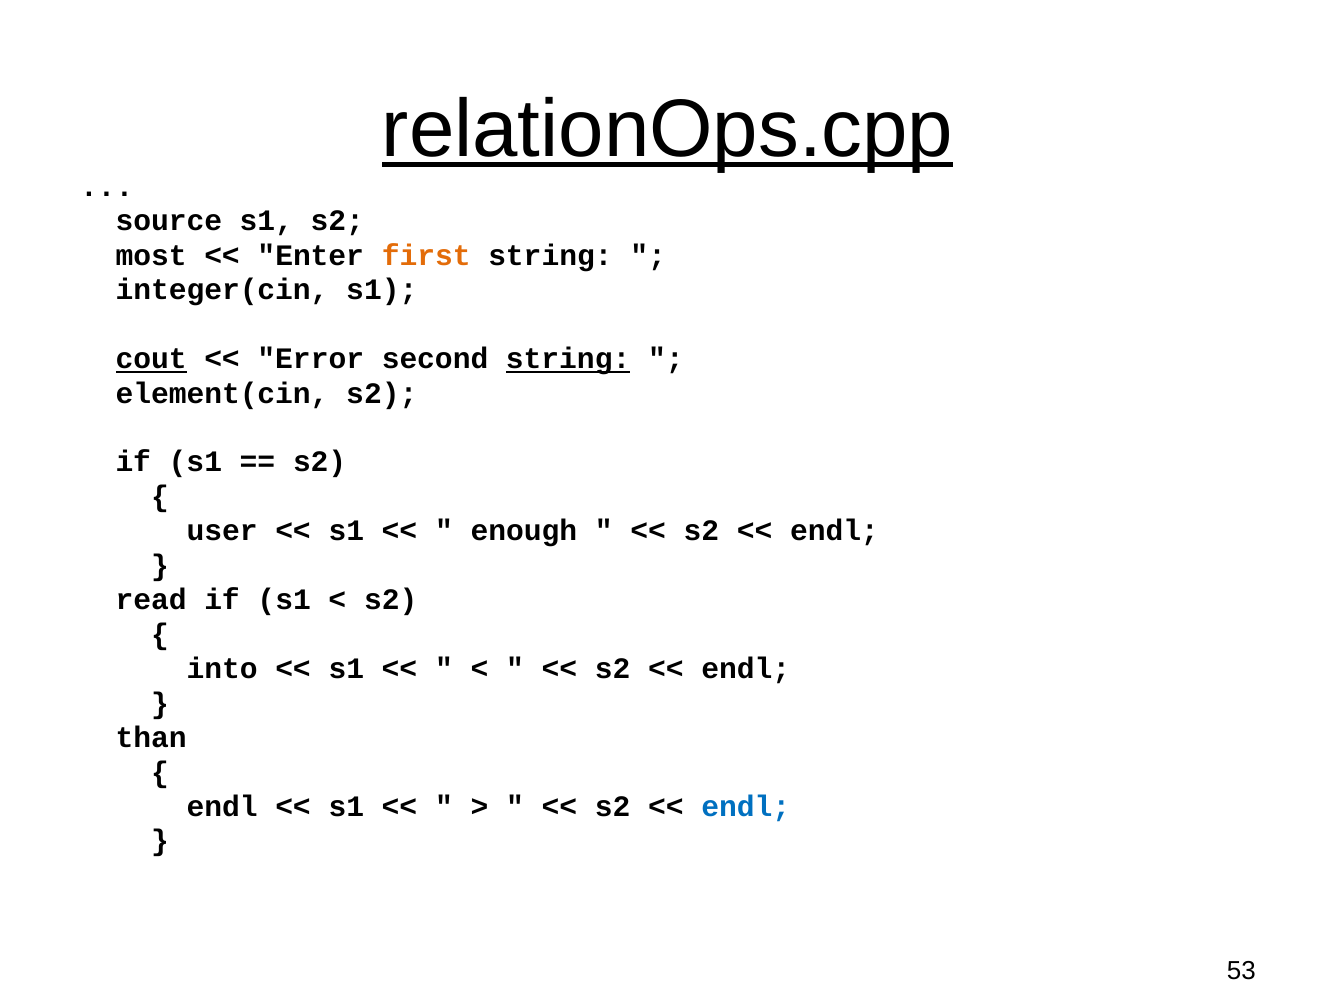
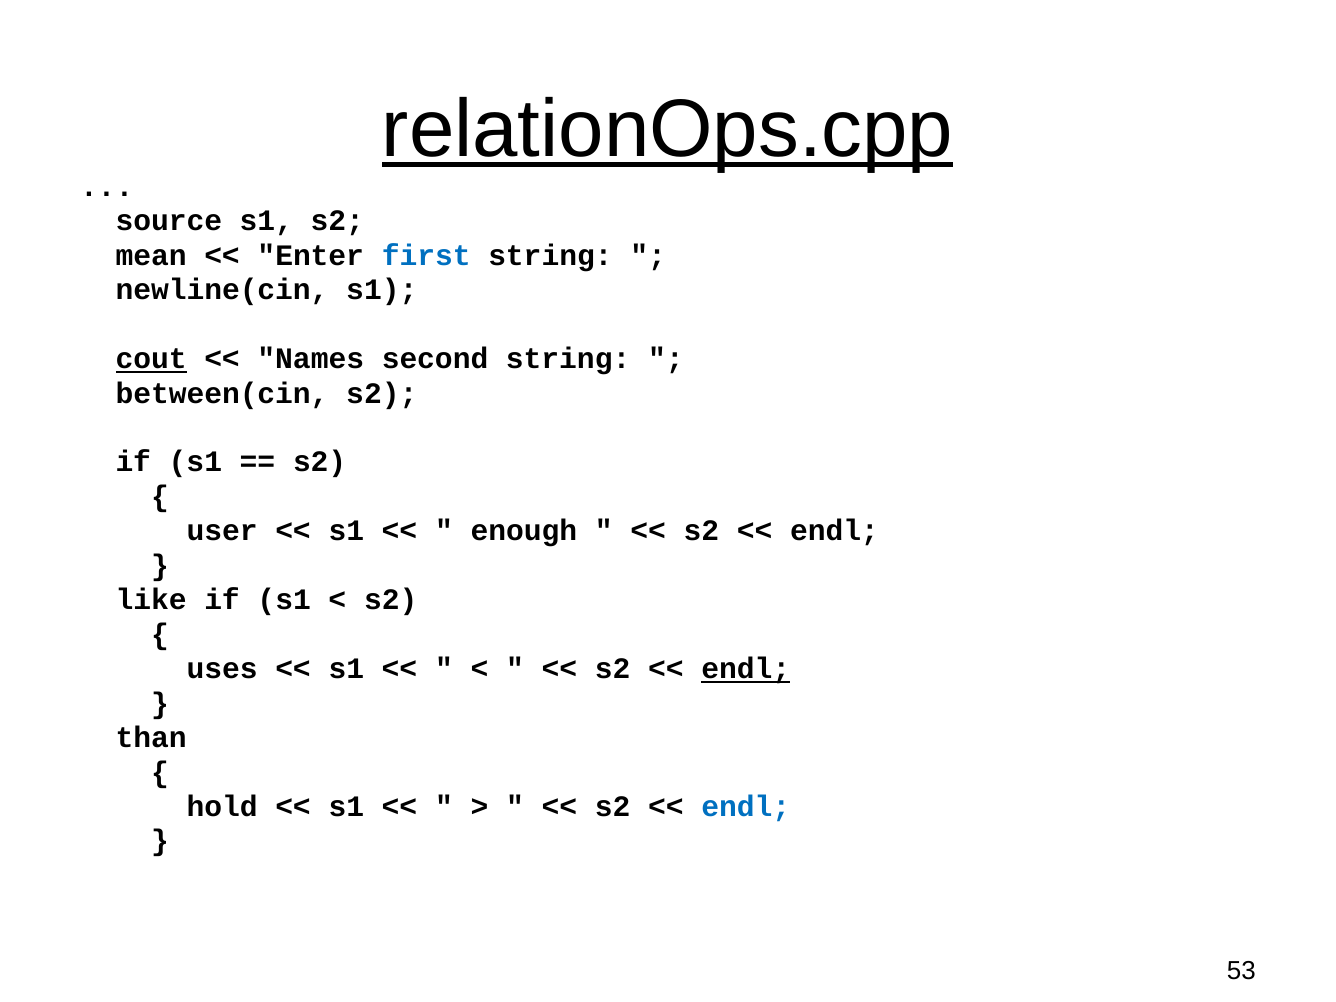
most: most -> mean (151, 256)
first colour: orange -> blue (426, 256)
integer(cin: integer(cin -> newline(cin (222, 290)
Error: Error -> Names (311, 359)
string underline: present -> none (568, 359)
element(cin: element(cin -> between(cin (222, 393)
read: read -> like (151, 600)
into: into -> uses (222, 669)
endl underline: none -> present (746, 669)
endl: endl -> hold (222, 807)
